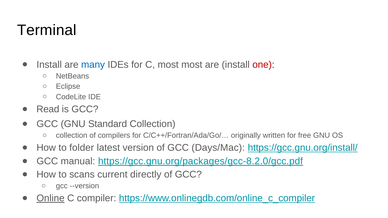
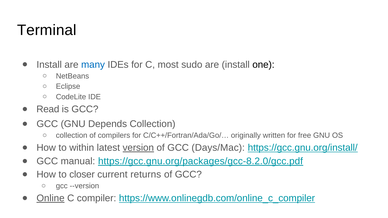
most most: most -> sudo (192, 65)
one colour: red -> black (263, 65)
Standard: Standard -> Depends (108, 124)
folder: folder -> within (82, 148)
version underline: none -> present (138, 148)
scans: scans -> closer (82, 175)
directly: directly -> returns (146, 175)
